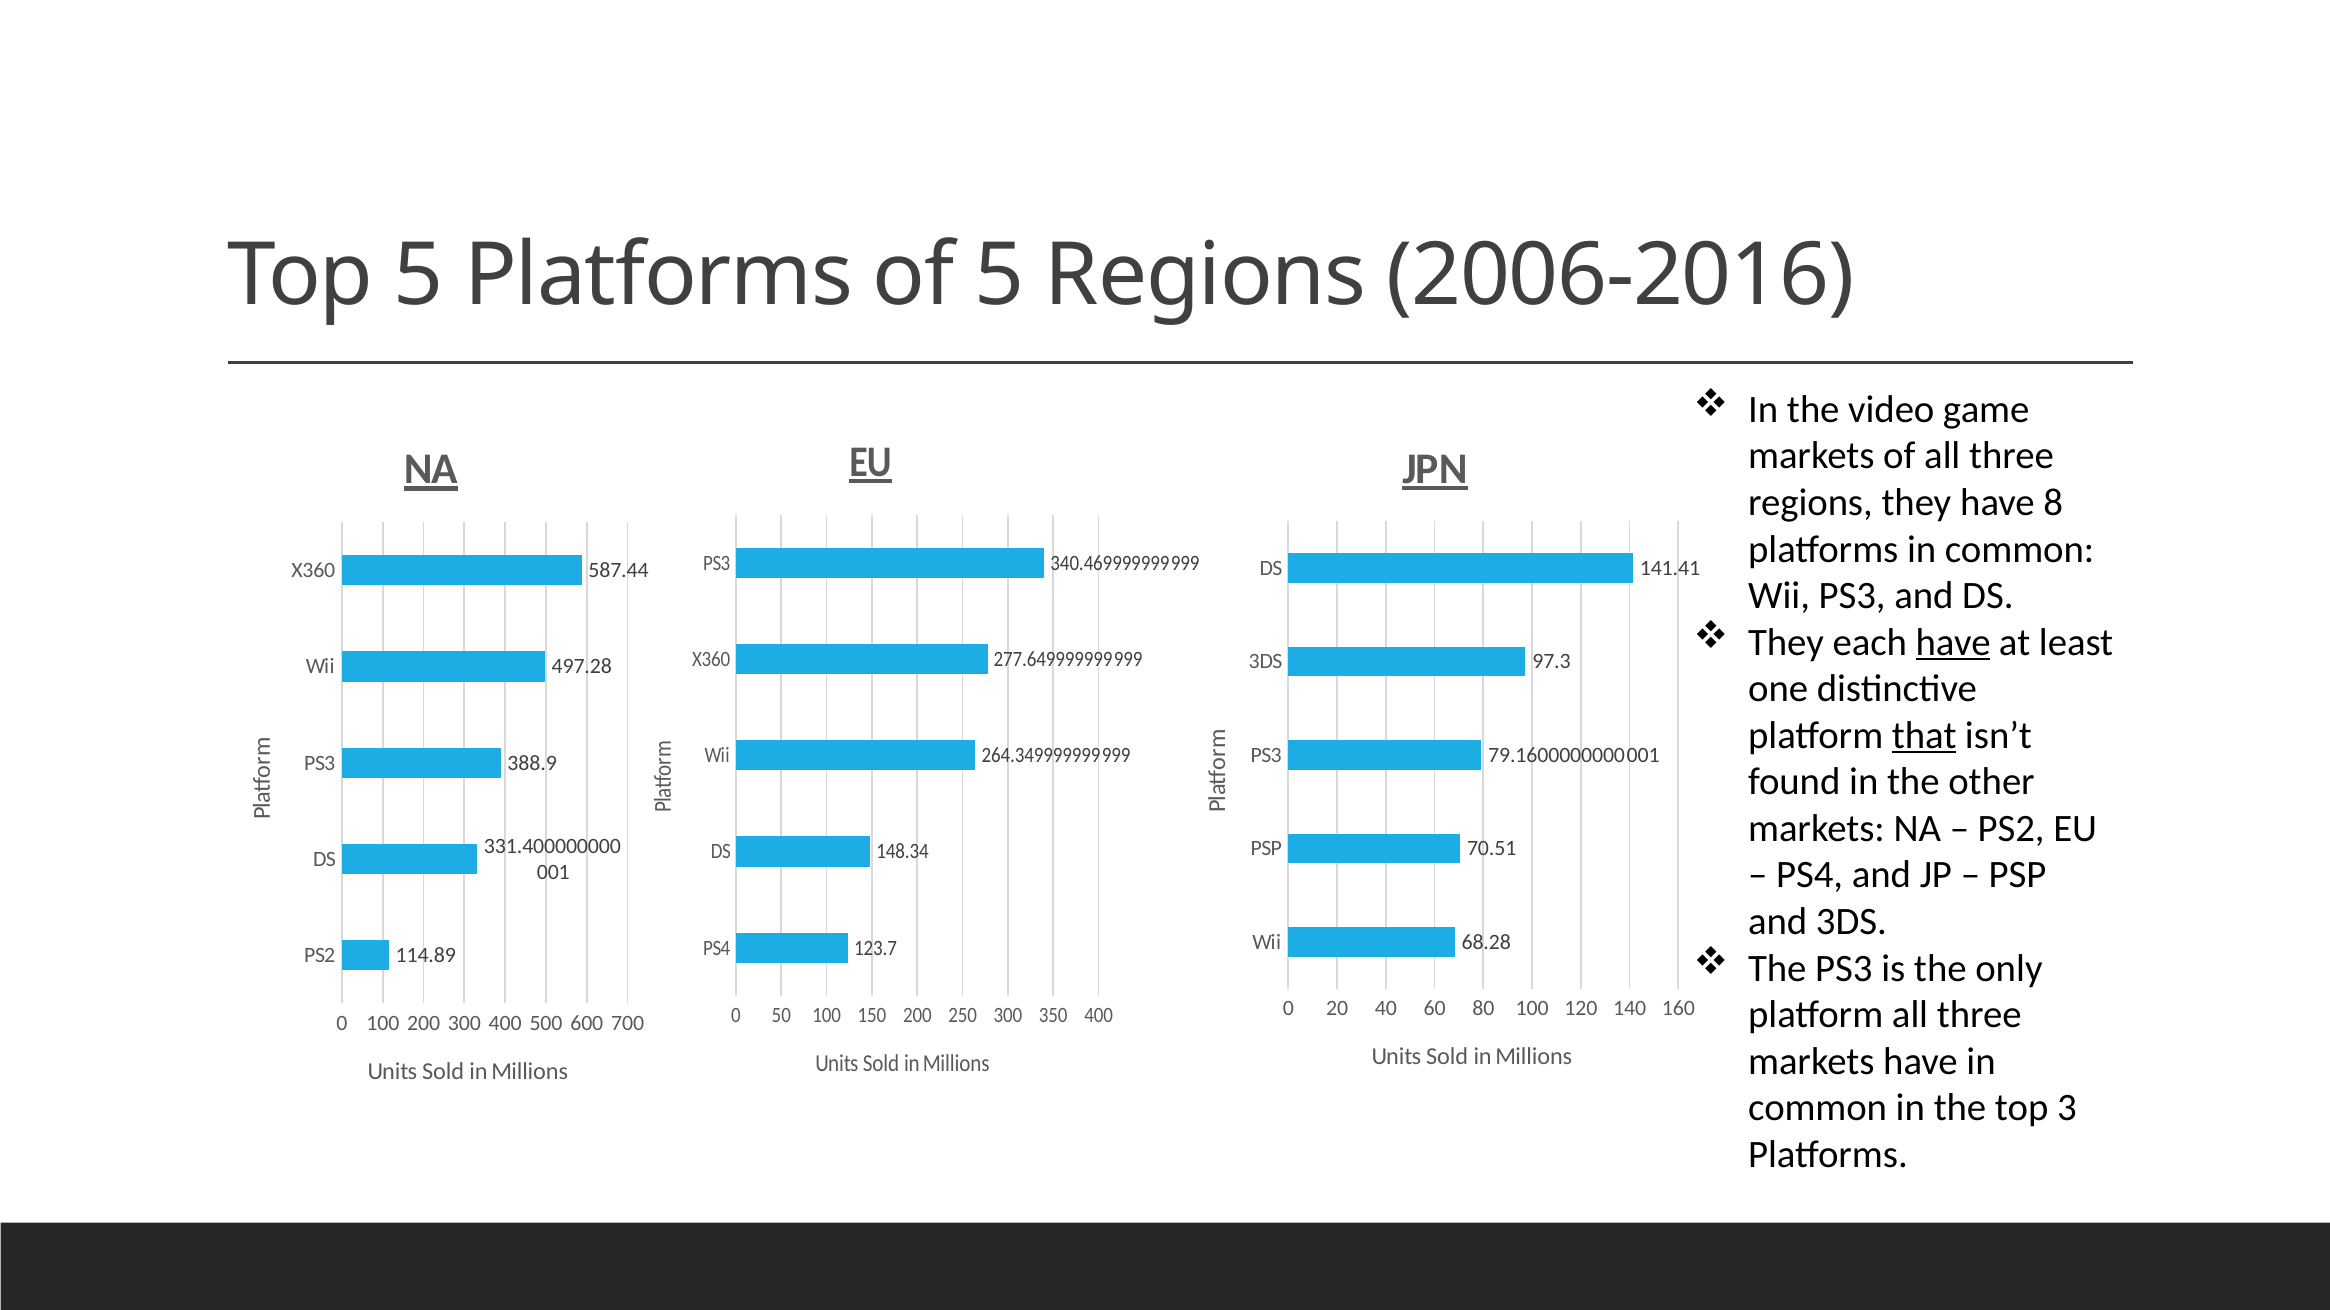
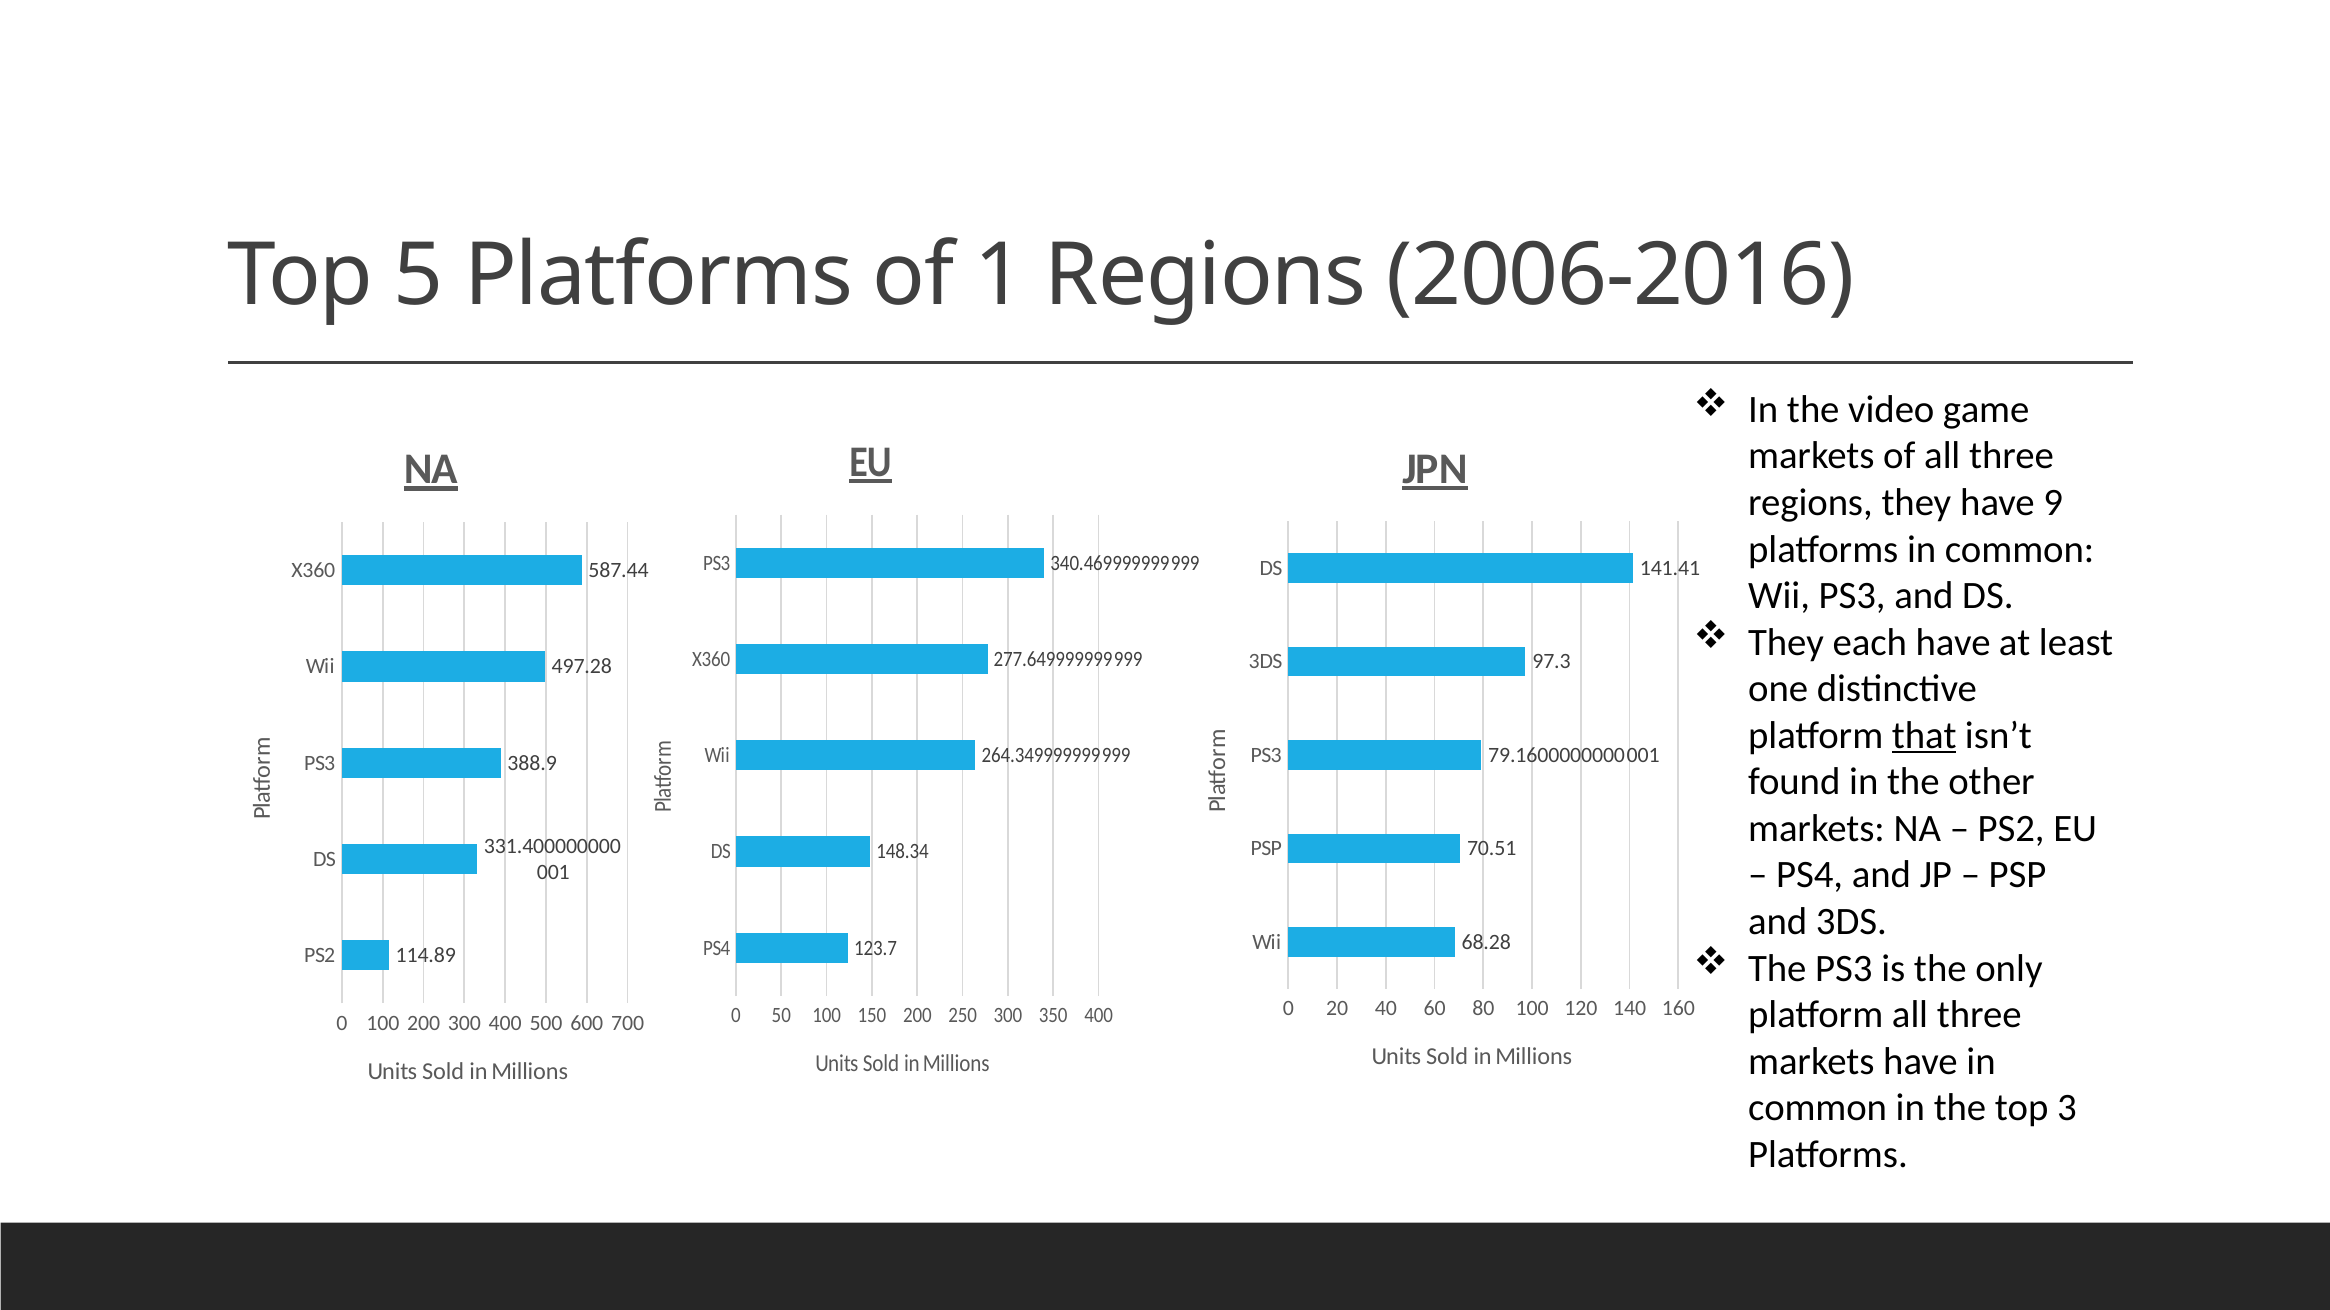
of 5: 5 -> 1 (1000, 275)
8: 8 -> 9 (2053, 503)
have underline: present -> none (1953, 643)
